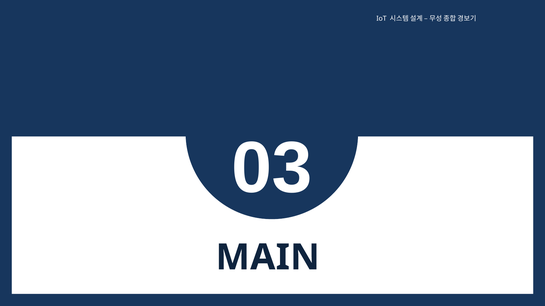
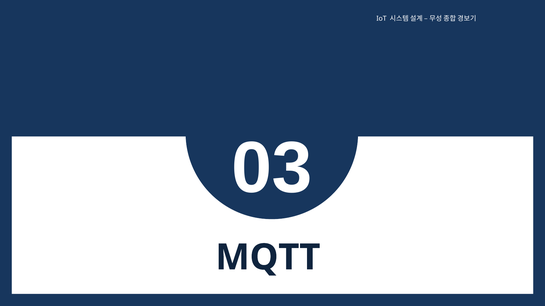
MAIN: MAIN -> MQTT (268, 258)
